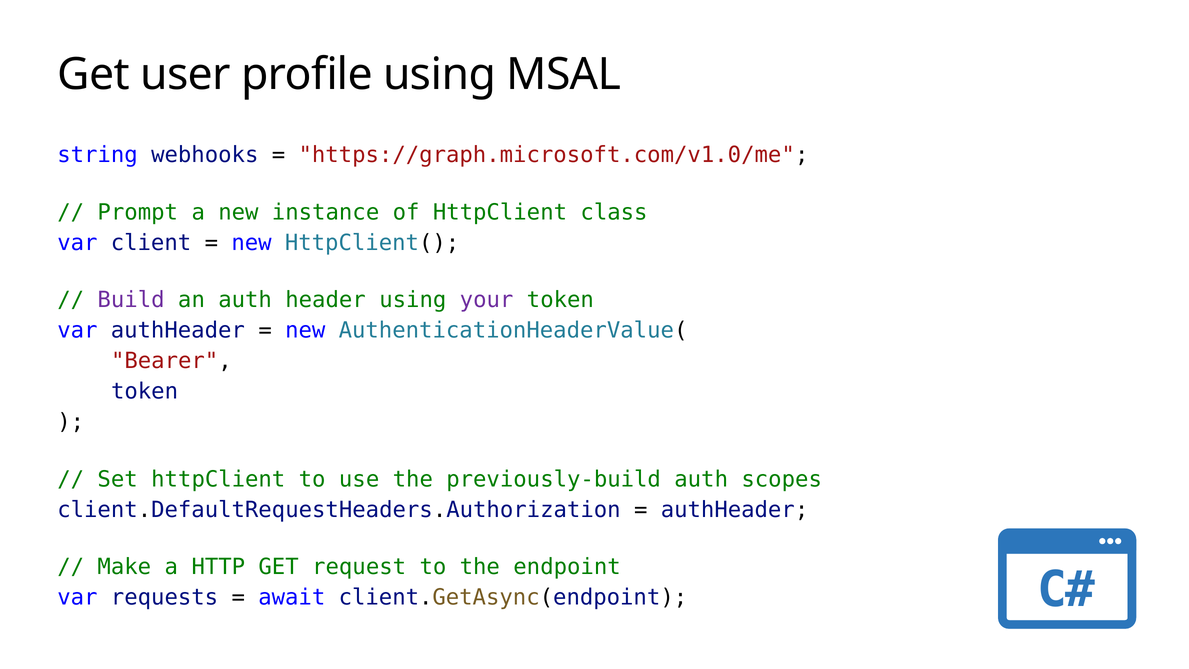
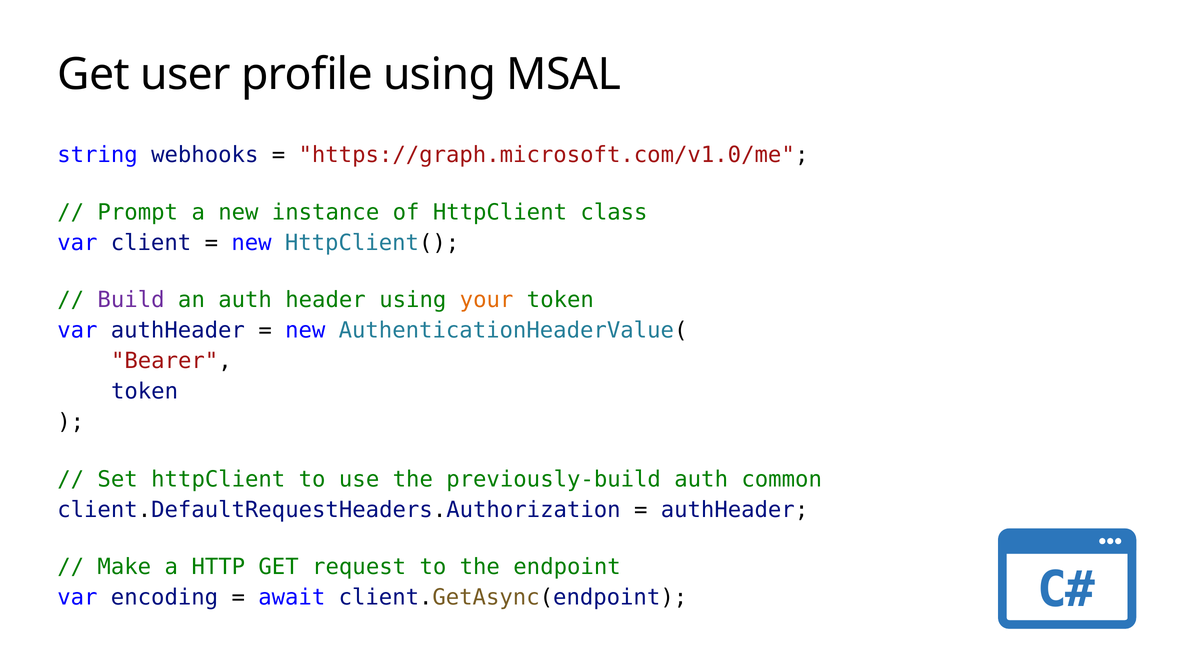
your colour: purple -> orange (487, 300)
scopes: scopes -> common (782, 479)
requests: requests -> encoding (165, 597)
